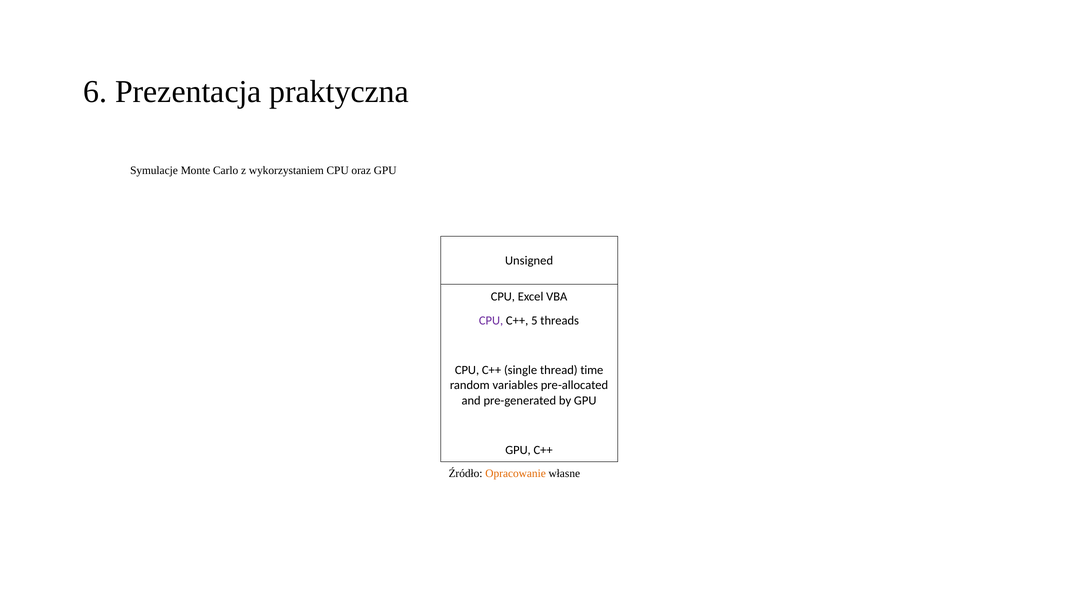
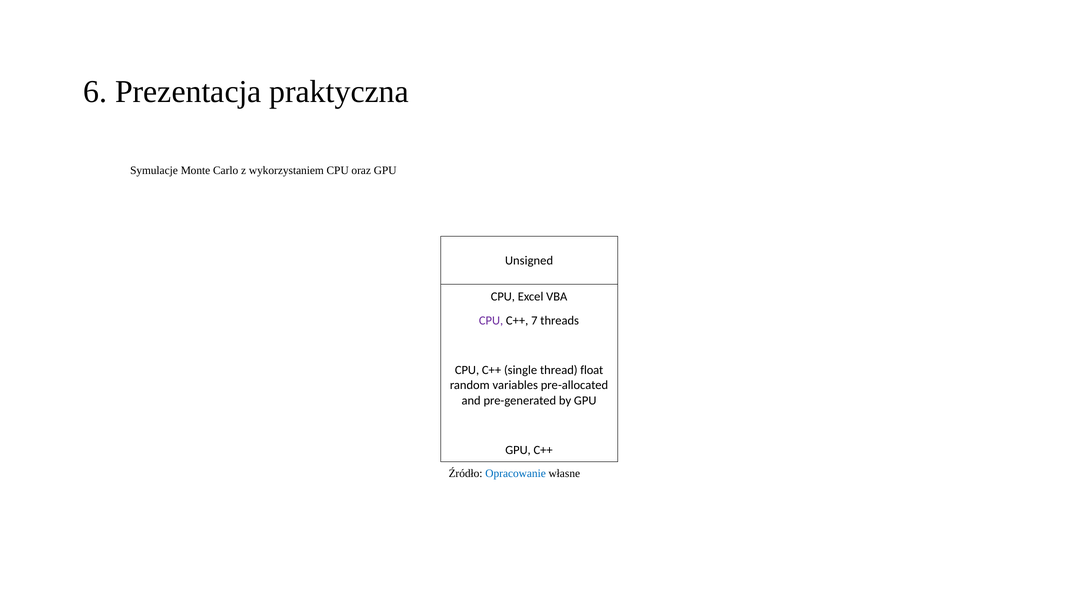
5: 5 -> 7 (534, 321)
time: time -> float (592, 370)
Opracowanie colour: orange -> blue (516, 474)
